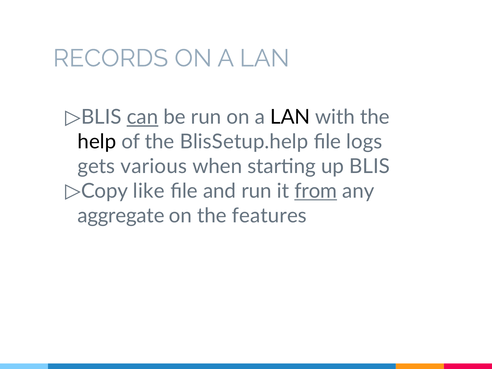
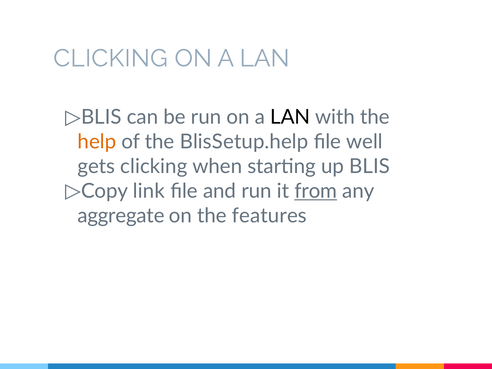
RECORDS: RECORDS -> CLICKING (110, 58)
can underline: present -> none (143, 117)
help colour: black -> orange (97, 142)
logs: logs -> well (364, 142)
gets various: various -> clicking (154, 166)
like: like -> link (149, 191)
